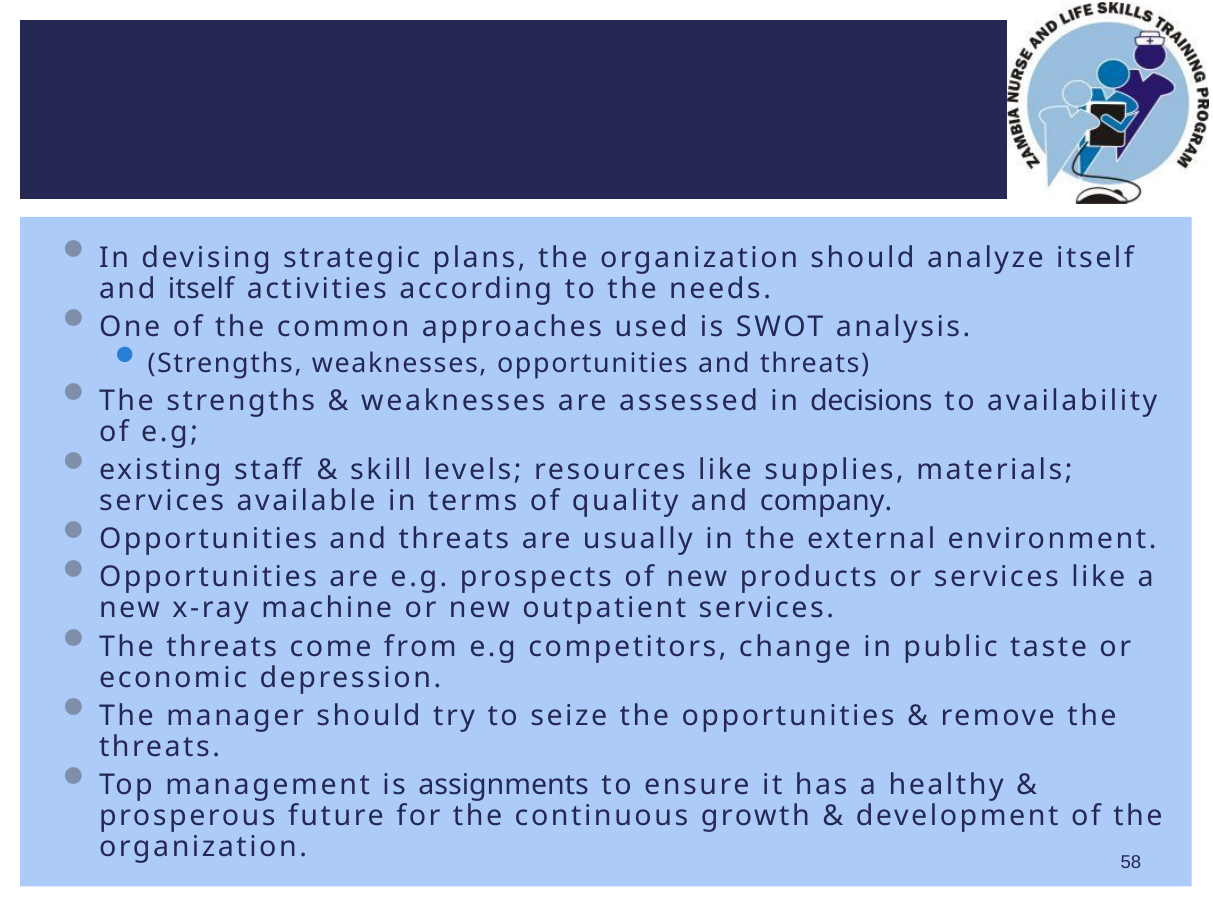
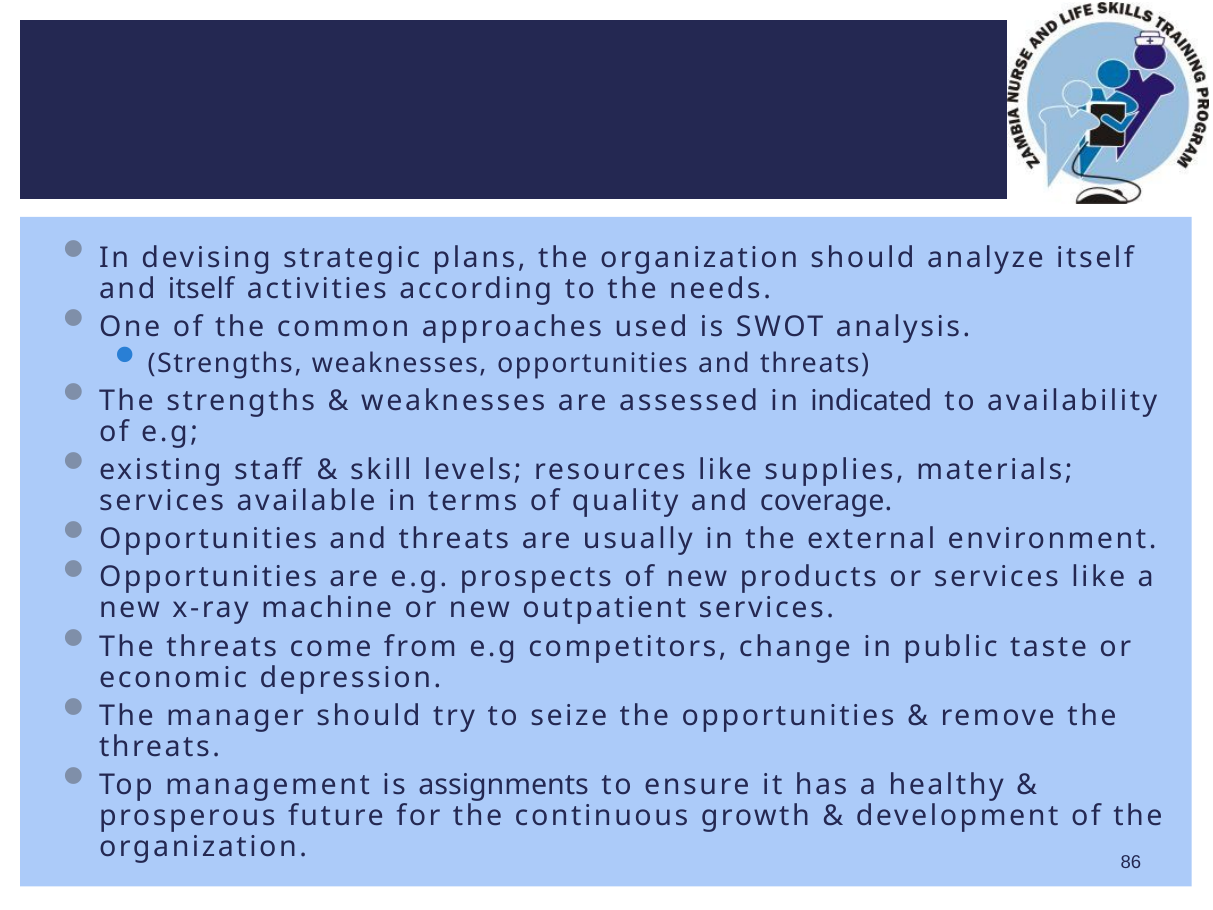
decisions: decisions -> indicated (871, 401)
company: company -> coverage (826, 501)
58: 58 -> 86 (1131, 862)
